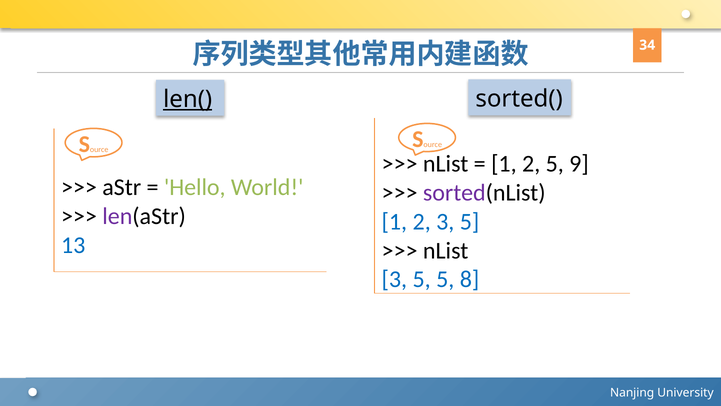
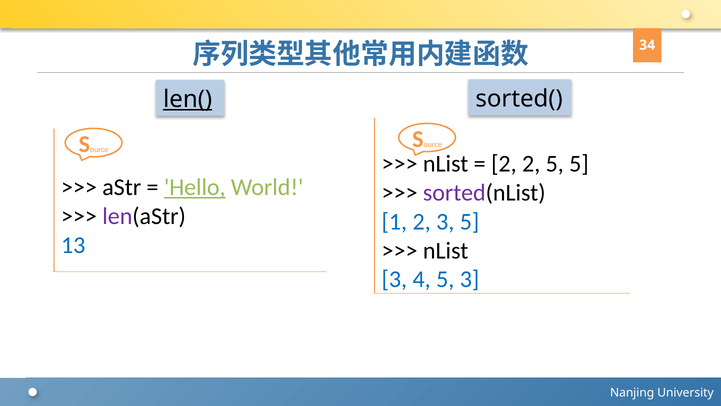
1: 1 -> 2 (504, 164)
5 9: 9 -> 5 (579, 164)
Hello underline: none -> present (195, 187)
5: 5 -> 4 (422, 279)
5 8: 8 -> 3 (470, 279)
